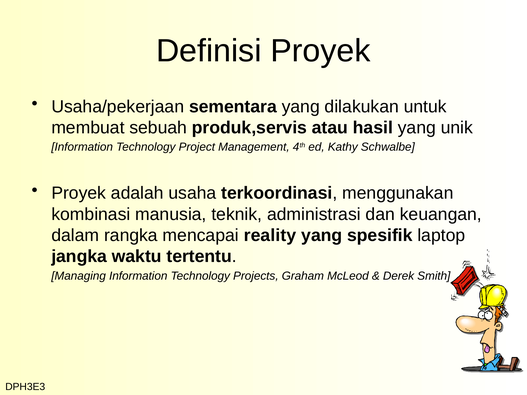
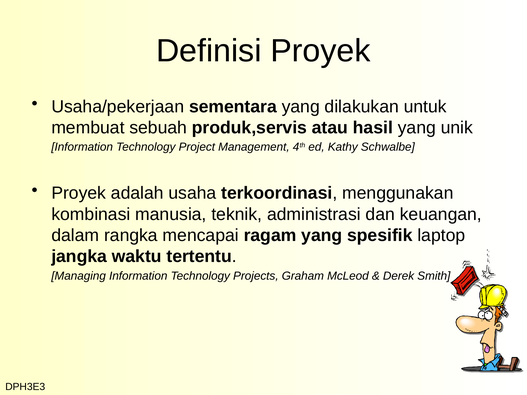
reality: reality -> ragam (270, 235)
